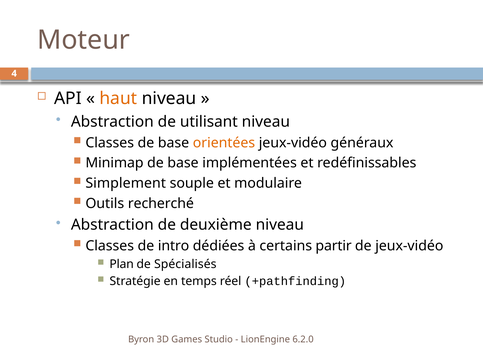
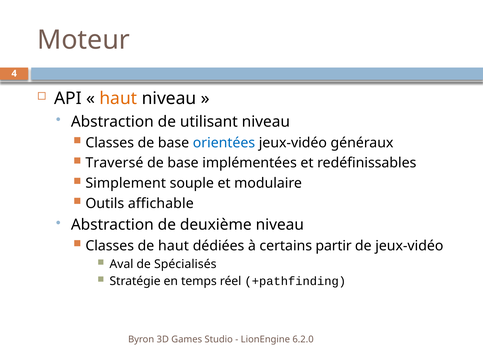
orientées colour: orange -> blue (224, 143)
Minimap: Minimap -> Traversé (114, 163)
recherché: recherché -> affichable (161, 204)
de intro: intro -> haut (173, 246)
Plan: Plan -> Aval (122, 264)
